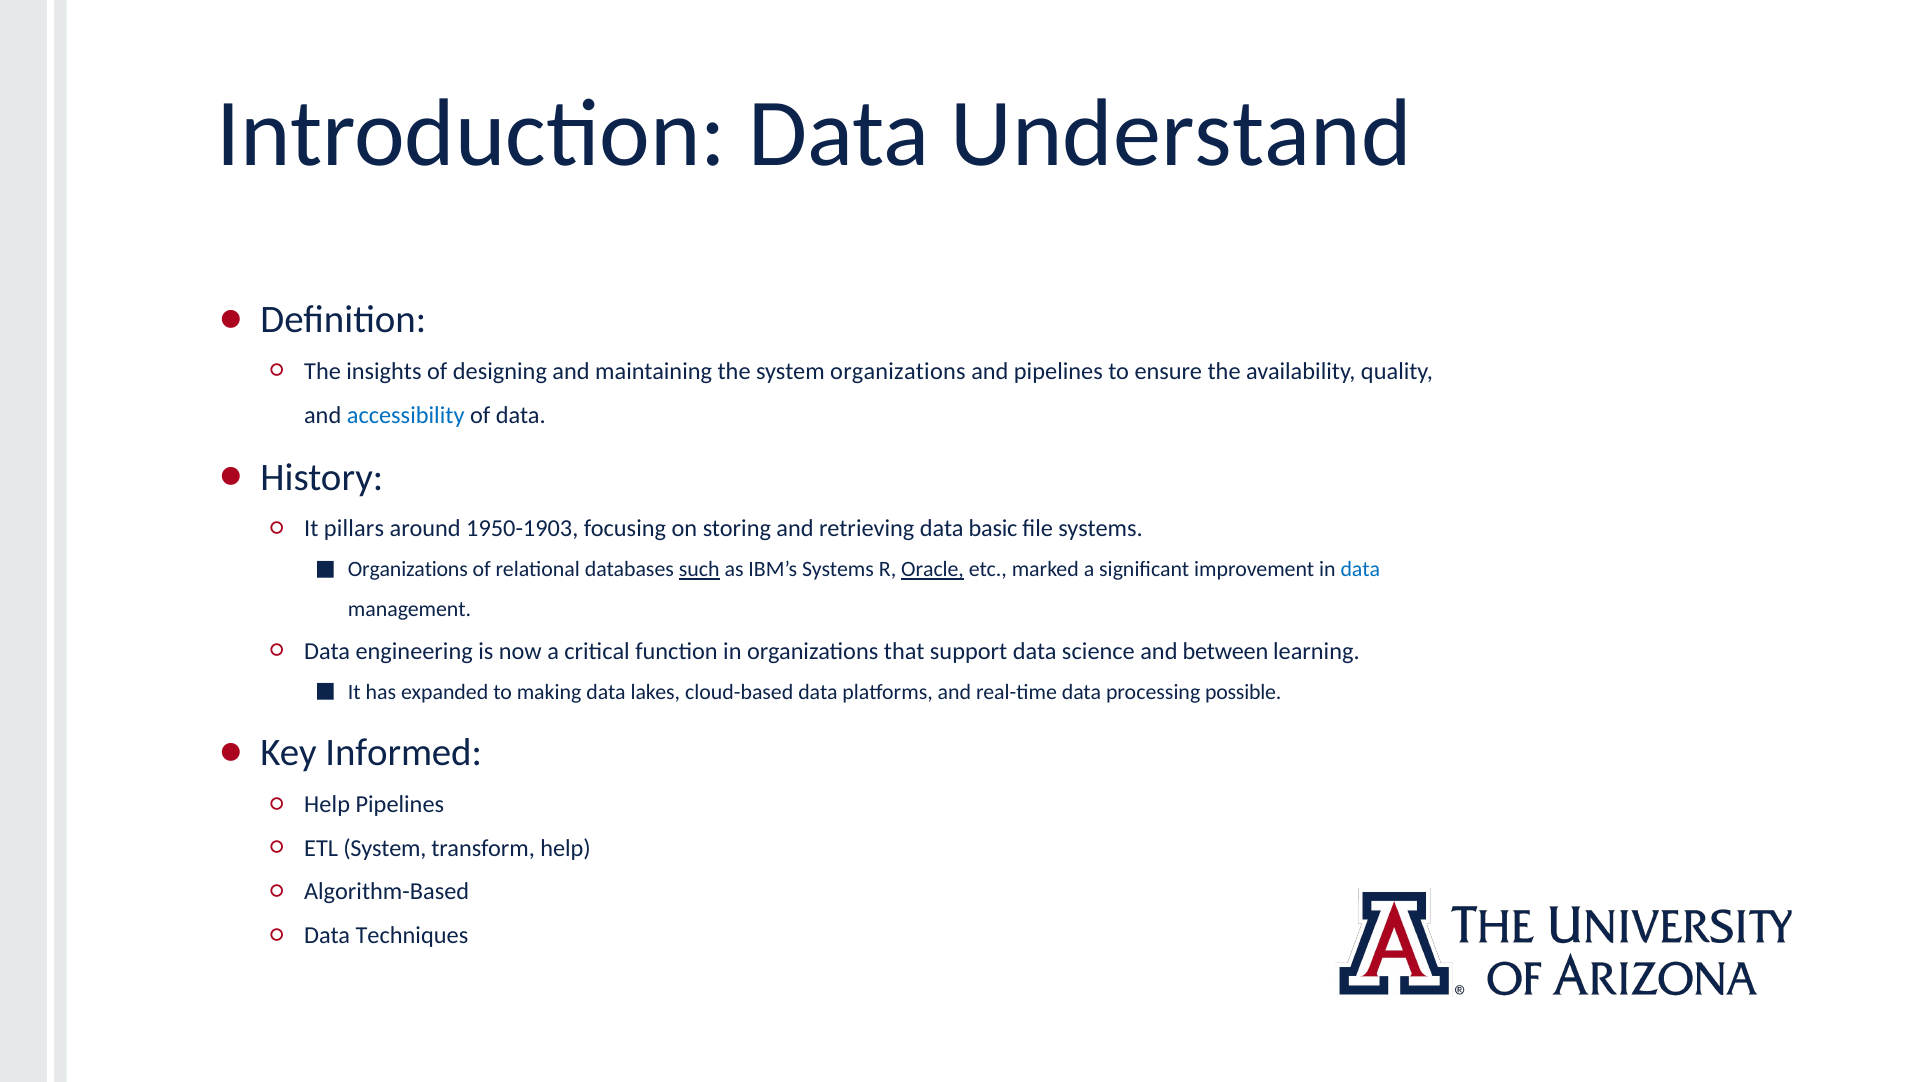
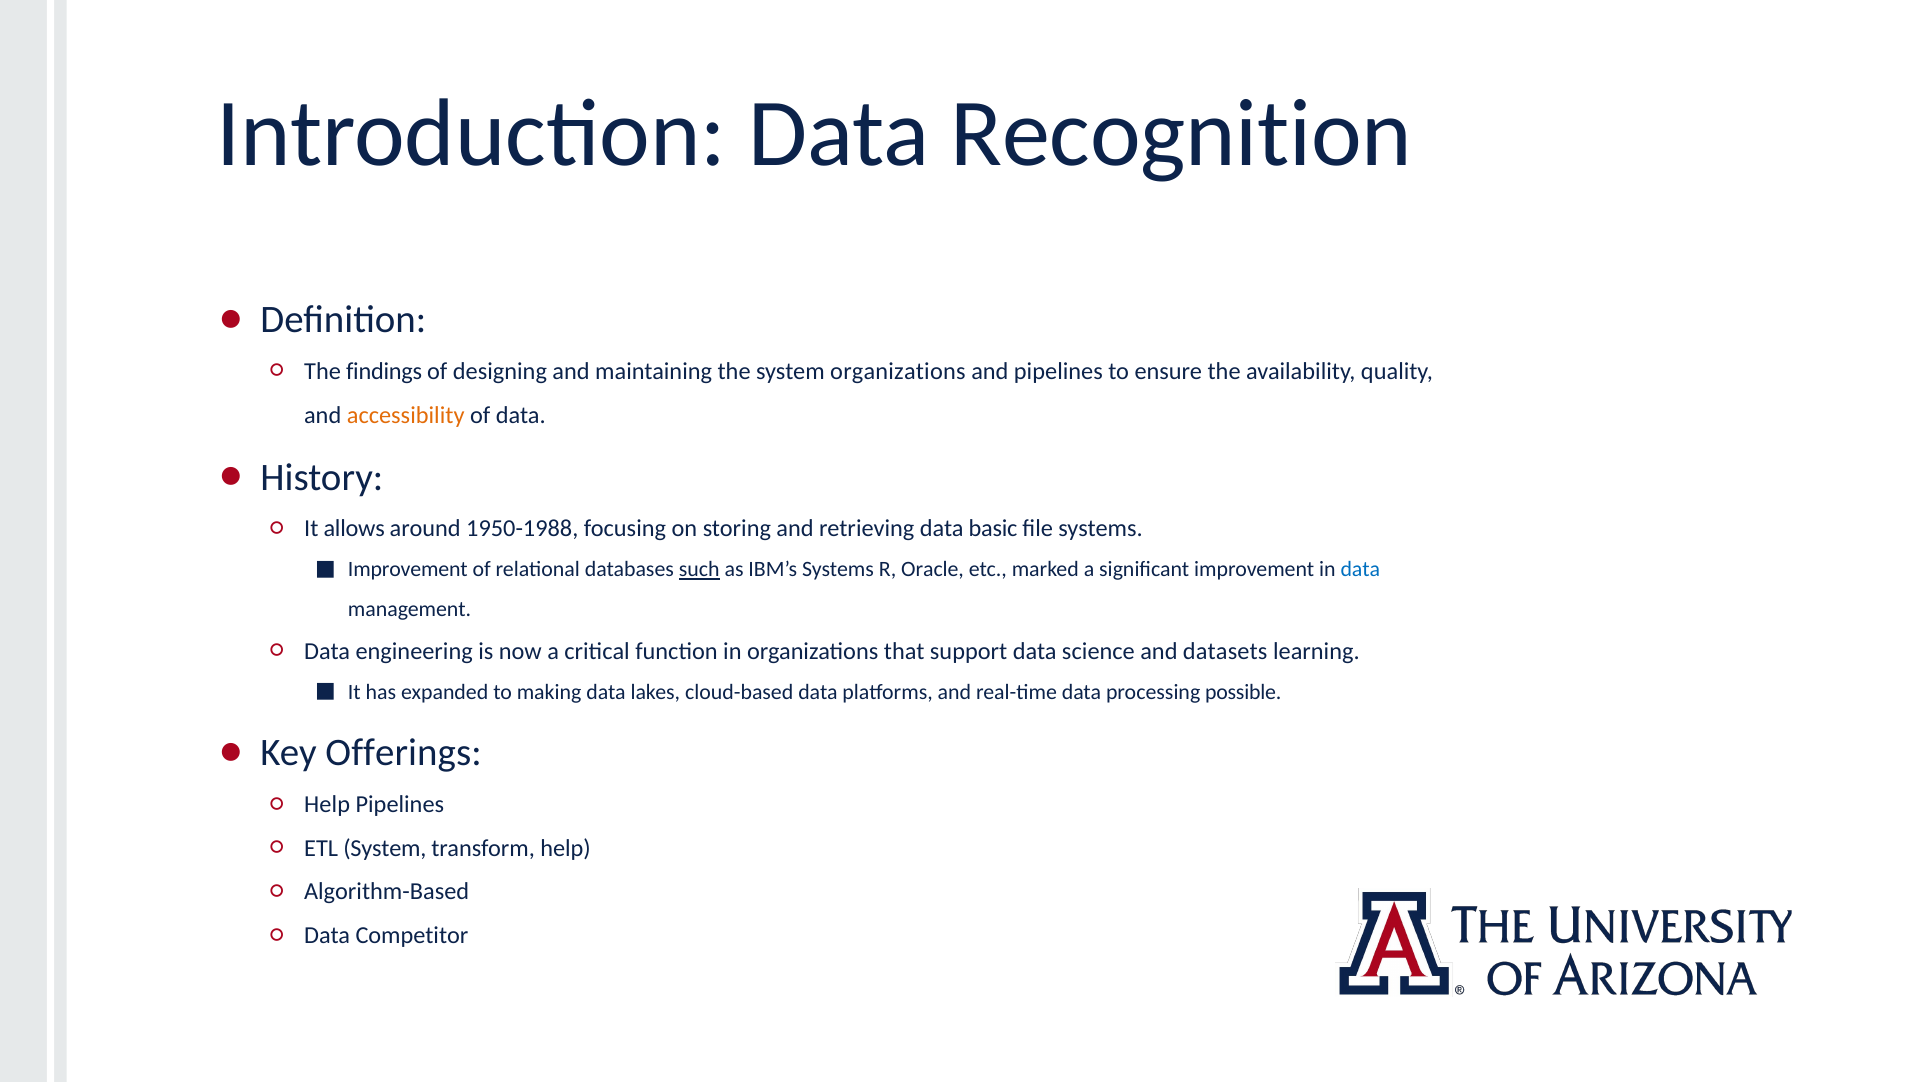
Understand: Understand -> Recognition (1181, 133)
insights: insights -> findings (384, 372)
accessibility colour: blue -> orange (406, 415)
pillars: pillars -> allows (354, 529)
1950-1903: 1950-1903 -> 1950-1988 (522, 529)
Organizations: Organizations -> Improvement (408, 570)
Oracle underline: present -> none (933, 570)
between: between -> datasets (1225, 652)
Informed: Informed -> Offerings (404, 753)
Techniques: Techniques -> Competitor (412, 936)
